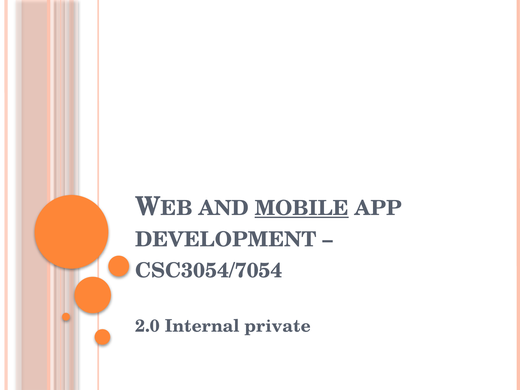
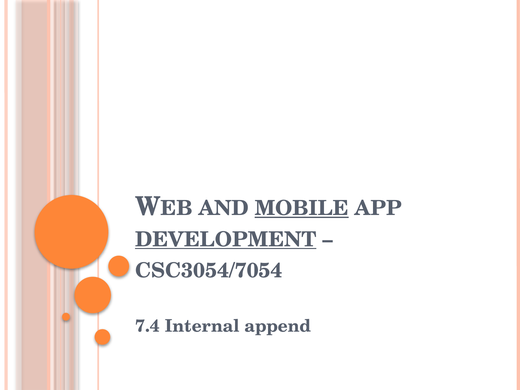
DEVELOPMENT underline: none -> present (226, 240)
2.0: 2.0 -> 7.4 (147, 326)
private: private -> append (278, 326)
